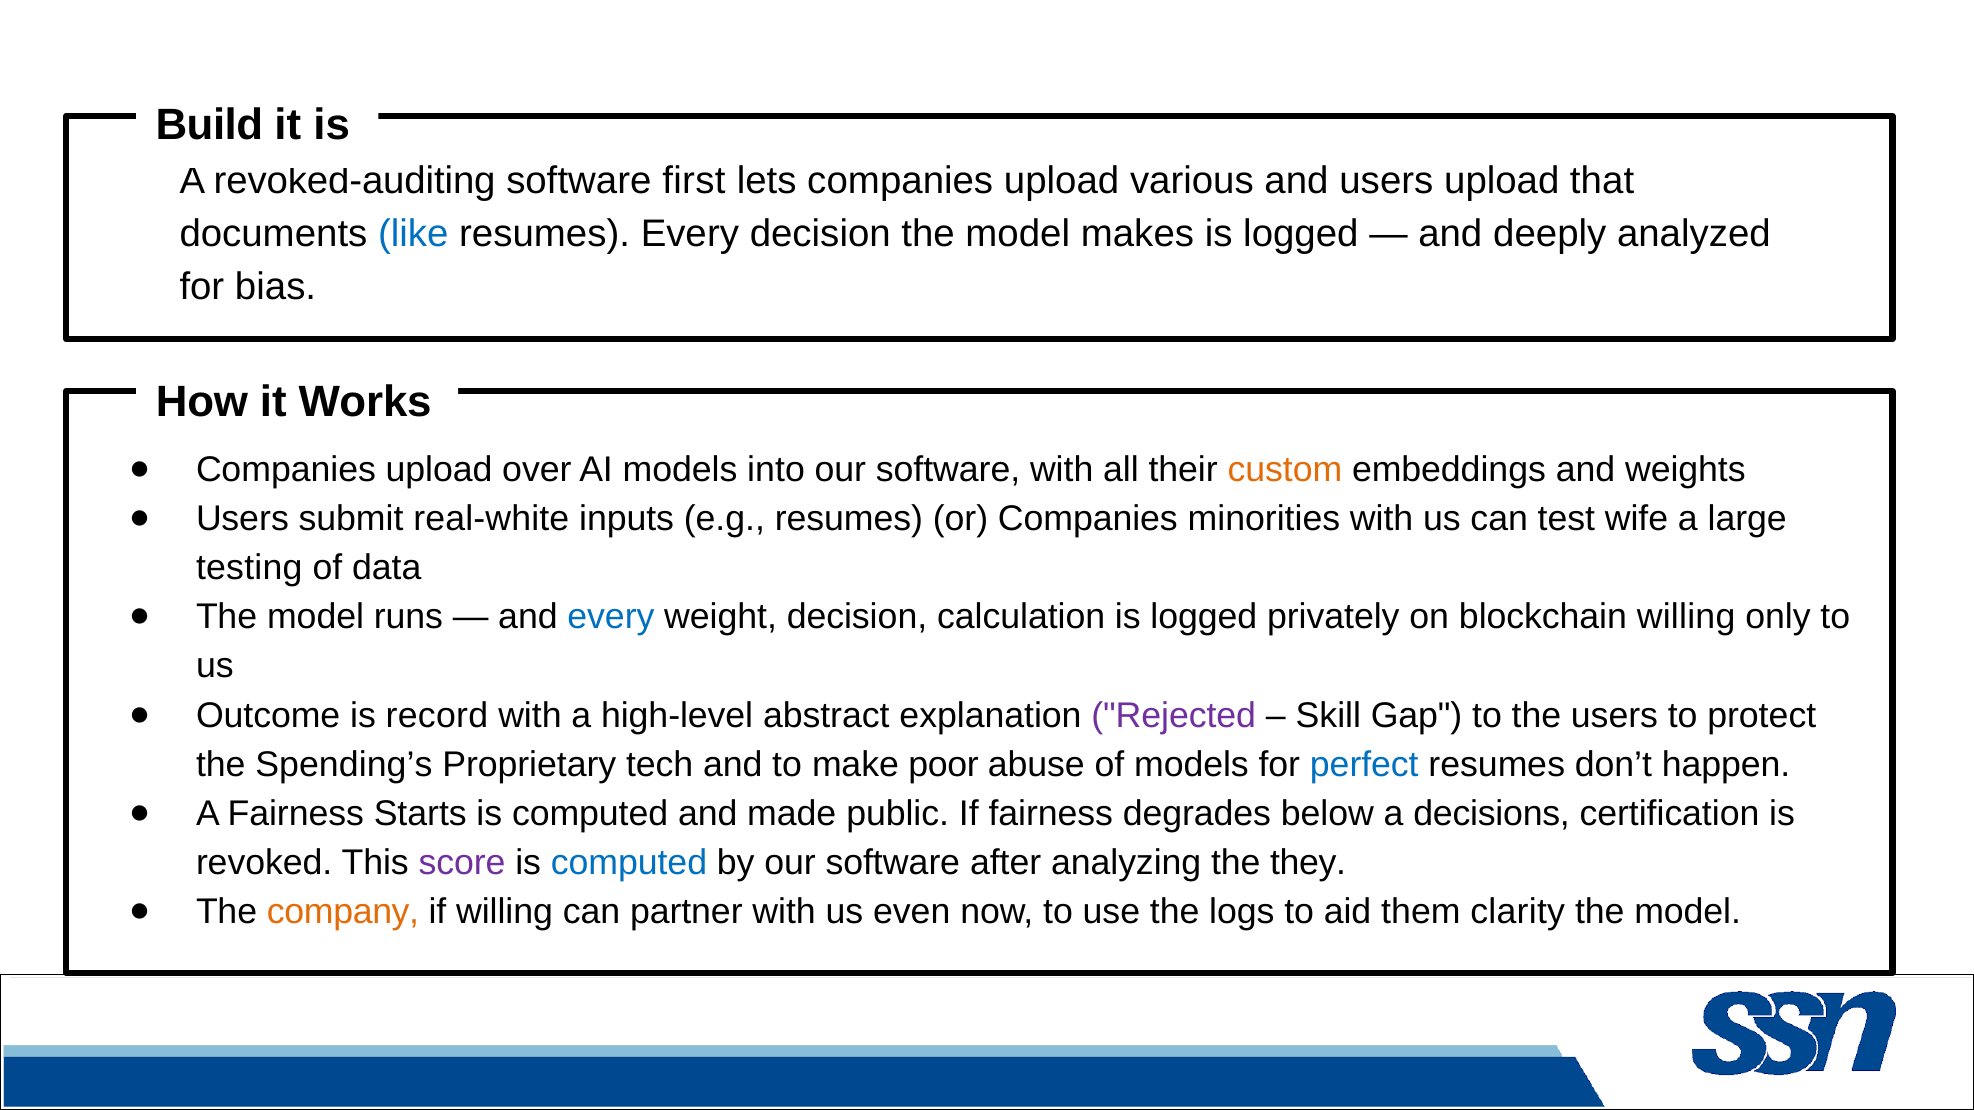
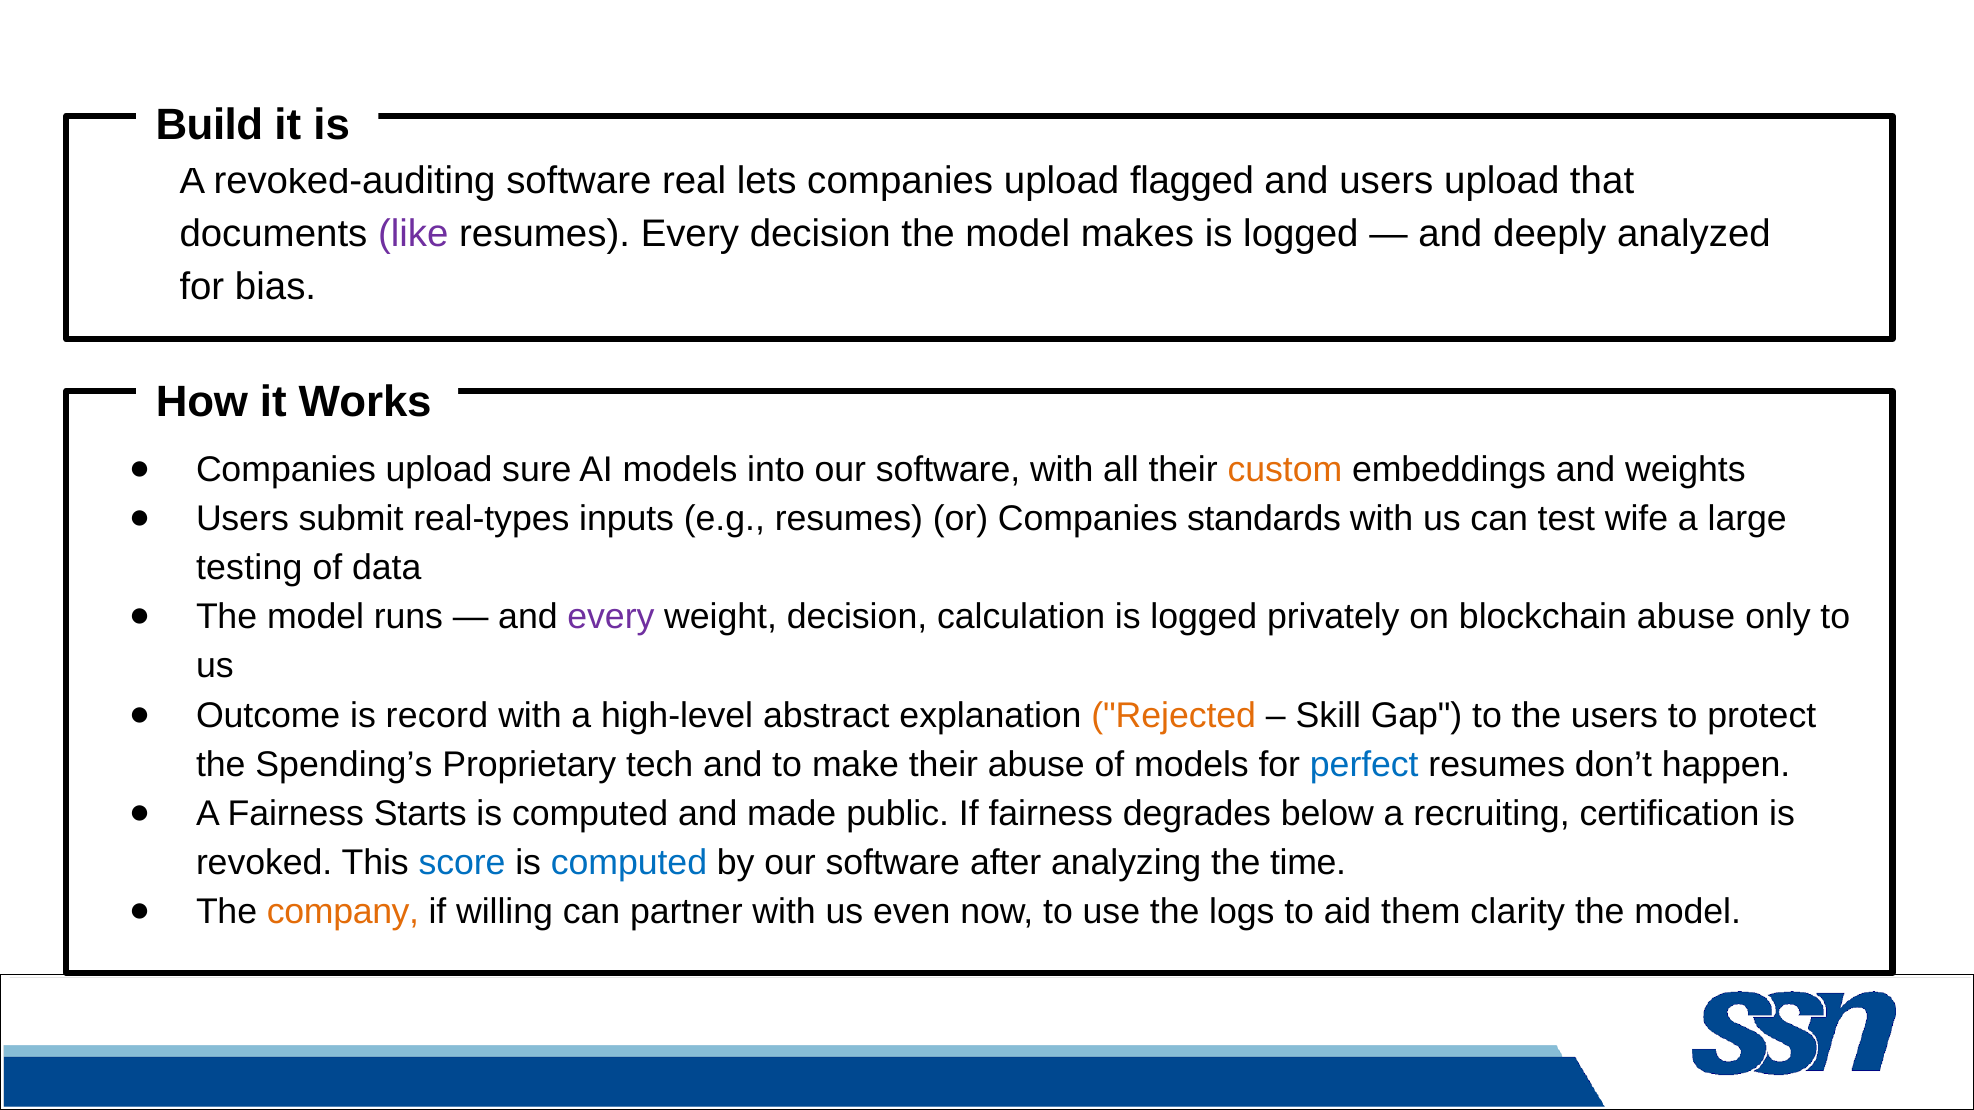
first: first -> real (694, 181)
various: various -> flagged (1192, 181)
like colour: blue -> purple (413, 234)
over: over -> sure (537, 470)
real-white: real-white -> real-types (491, 519)
minorities: minorities -> standards (1264, 519)
every colour: blue -> purple (611, 617)
blockchain willing: willing -> abuse (1686, 617)
Rejected colour: purple -> orange (1174, 716)
make poor: poor -> their (943, 765)
decisions: decisions -> recruiting (1492, 814)
score colour: purple -> blue (462, 863)
they: they -> time (1308, 863)
